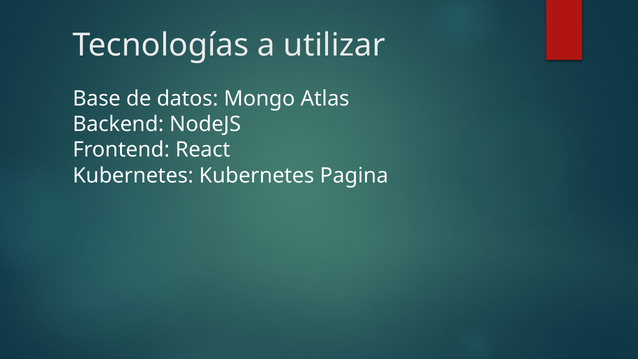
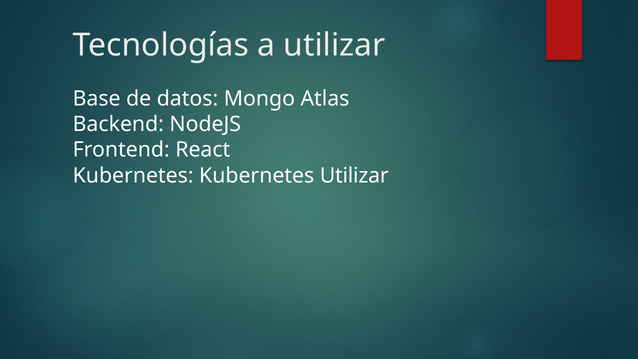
Kubernetes Pagina: Pagina -> Utilizar (354, 175)
